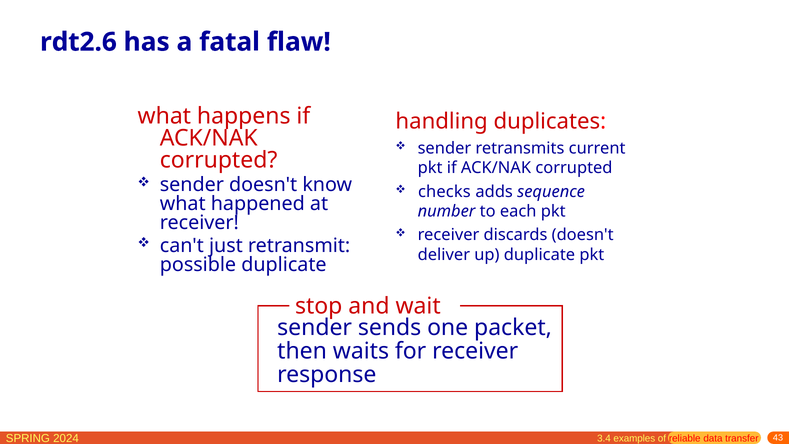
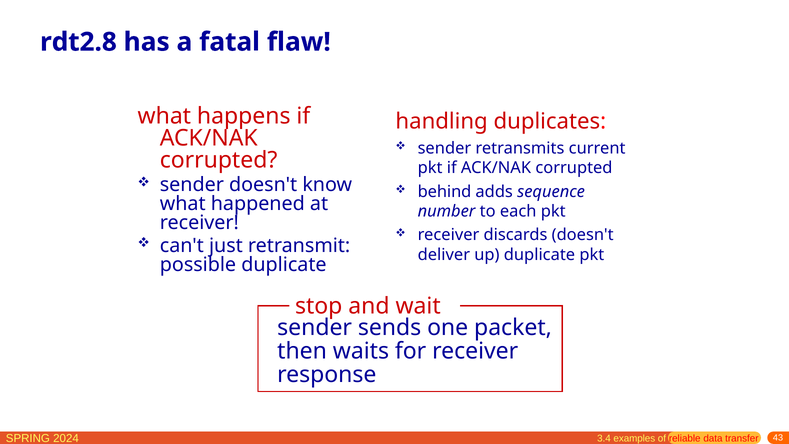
rdt2.6: rdt2.6 -> rdt2.8 (78, 42)
checks: checks -> behind (445, 192)
